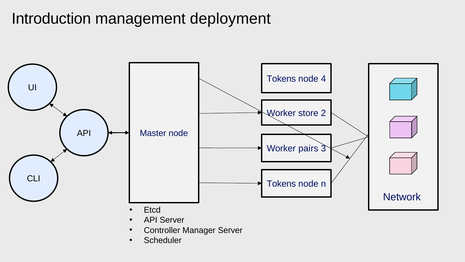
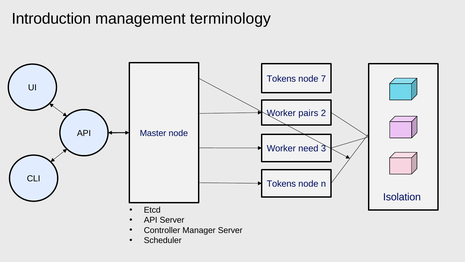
deployment: deployment -> terminology (230, 19)
4: 4 -> 7 (323, 79)
store: store -> pairs (308, 113)
pairs: pairs -> need (308, 148)
Network: Network -> Isolation (402, 197)
